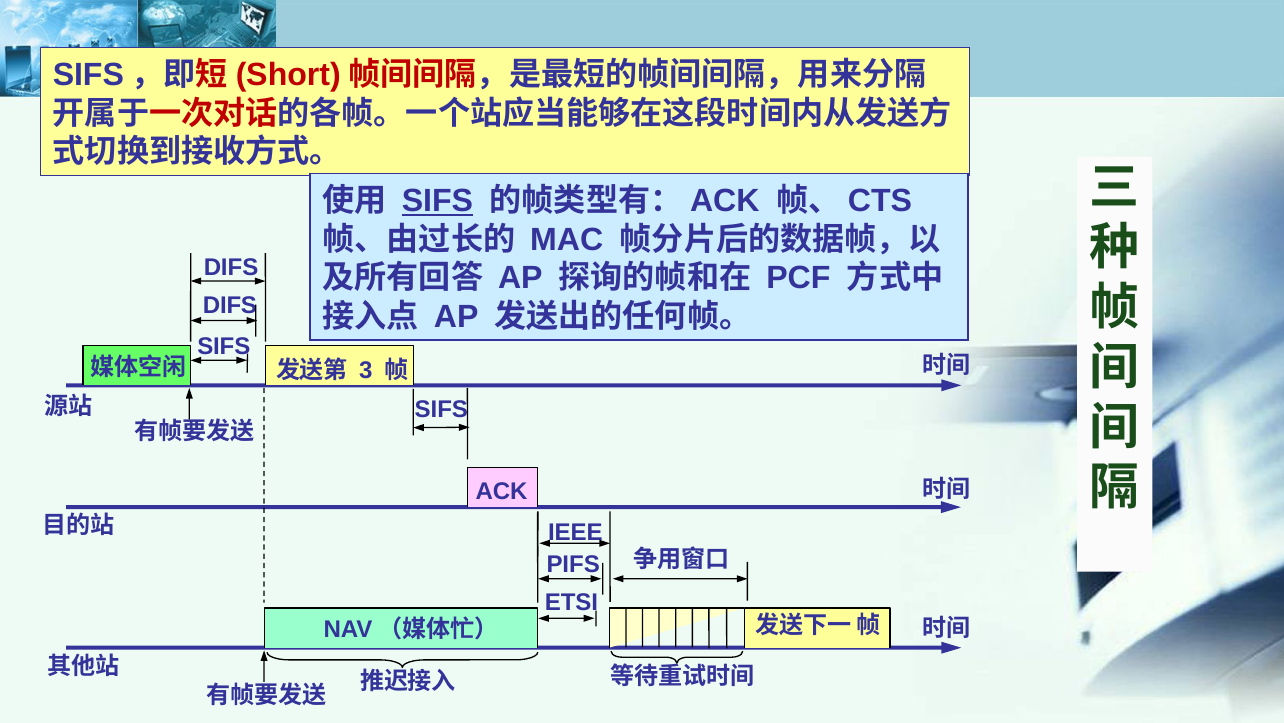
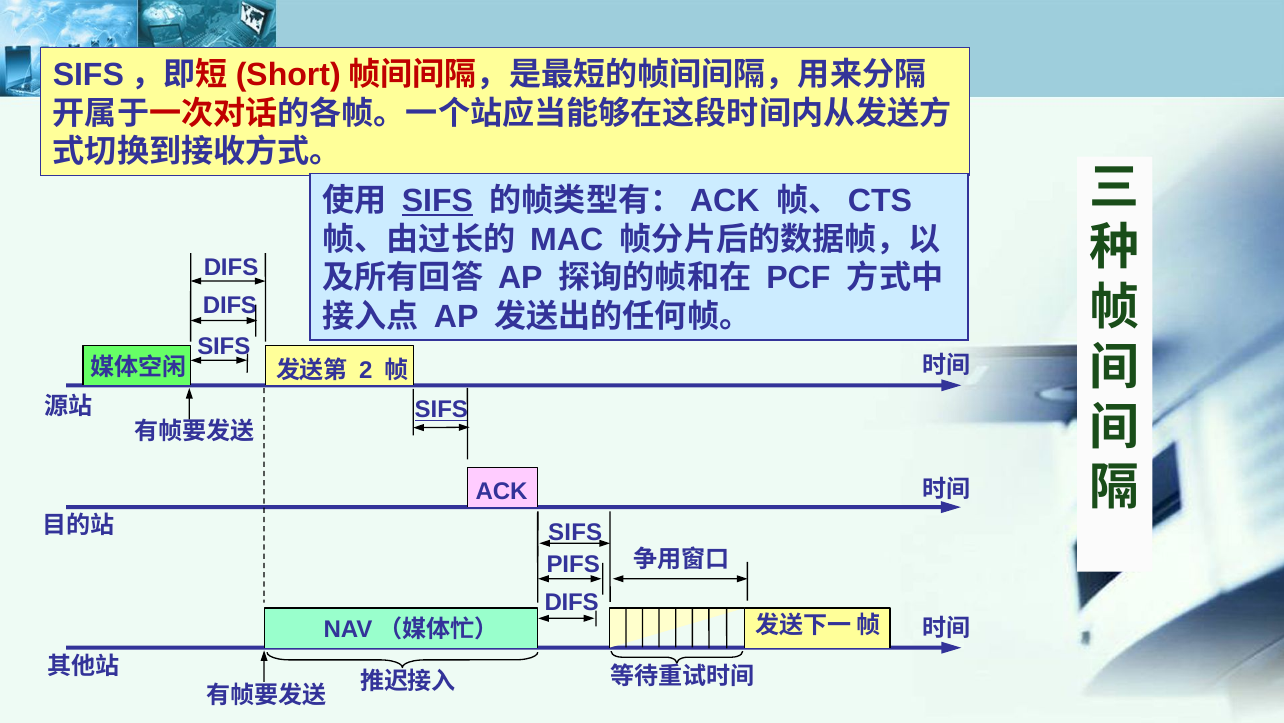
3: 3 -> 2 (366, 370)
SIFS underline: none -> present (441, 410)
IEEE: IEEE -> SIFS (575, 532)
ETSI: ETSI -> DIFS (572, 602)
